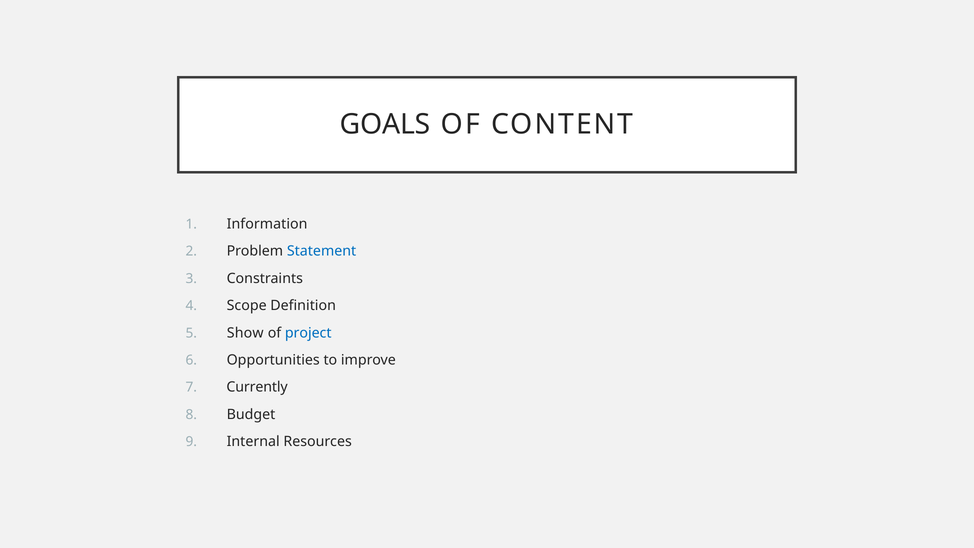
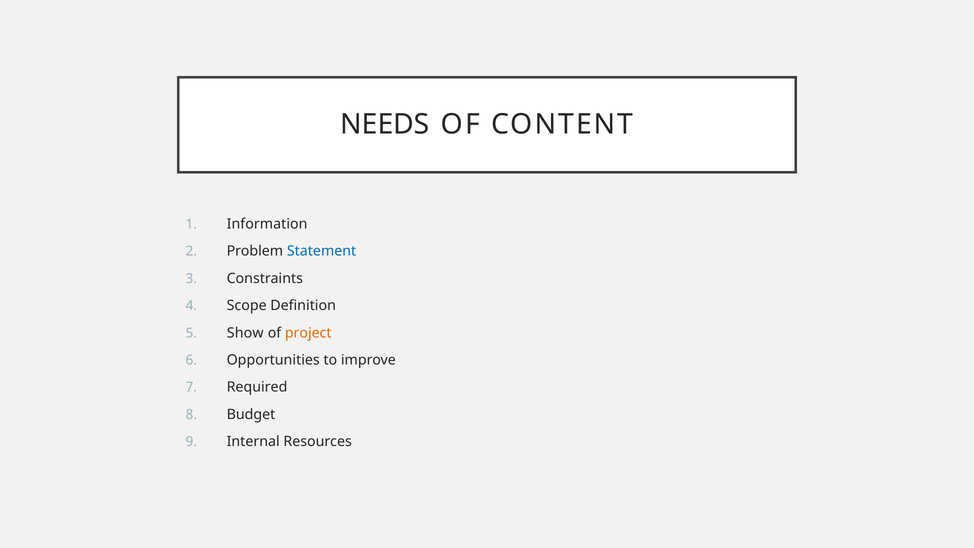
GOALS: GOALS -> NEEDS (385, 124)
project colour: blue -> orange (308, 333)
Currently: Currently -> Required (257, 387)
